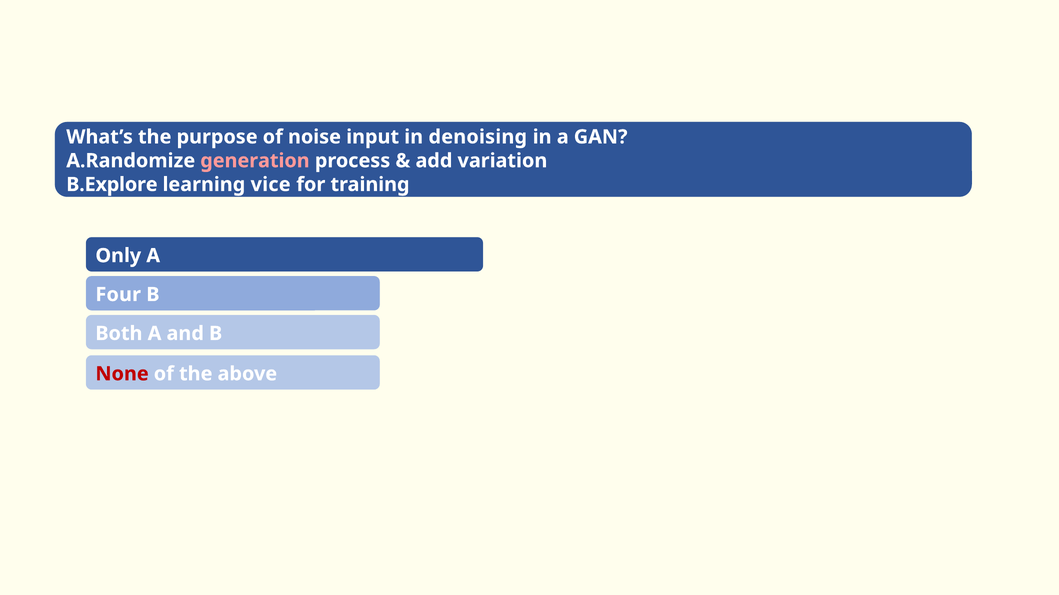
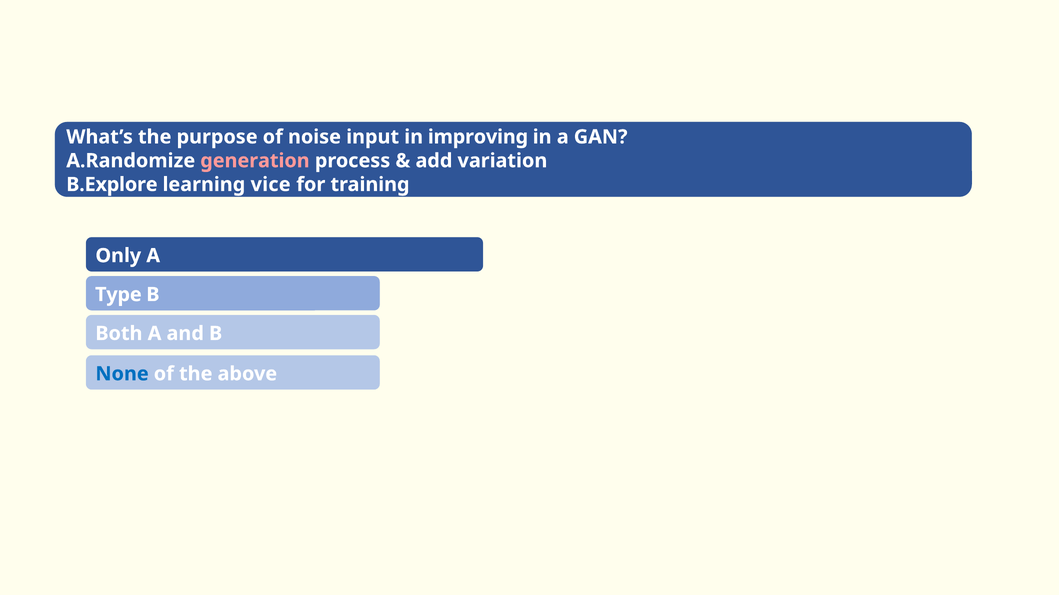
denoising: denoising -> improving (478, 137)
Four: Four -> Type (118, 295)
None colour: red -> blue (122, 374)
